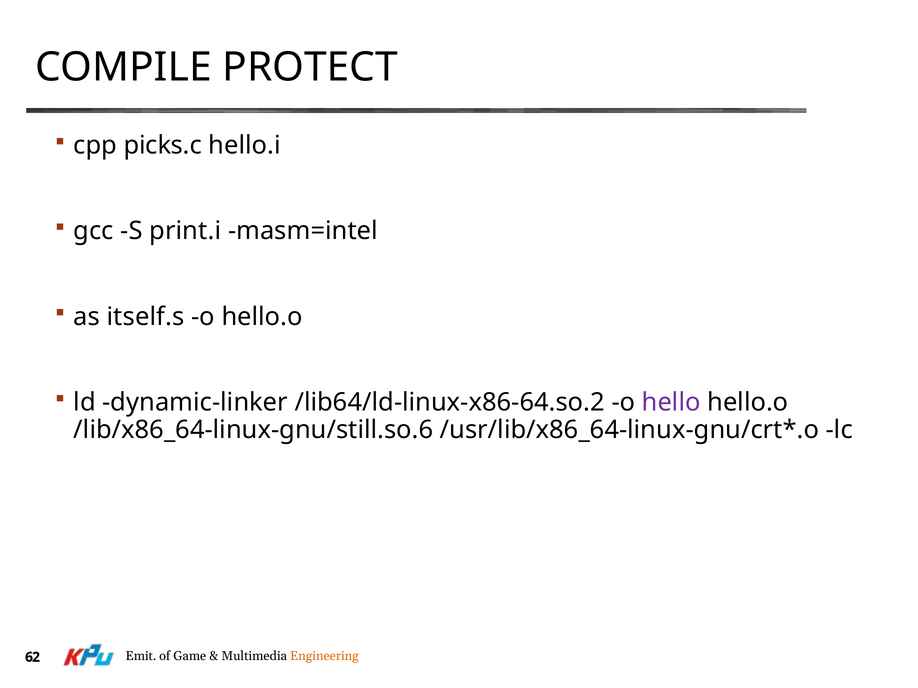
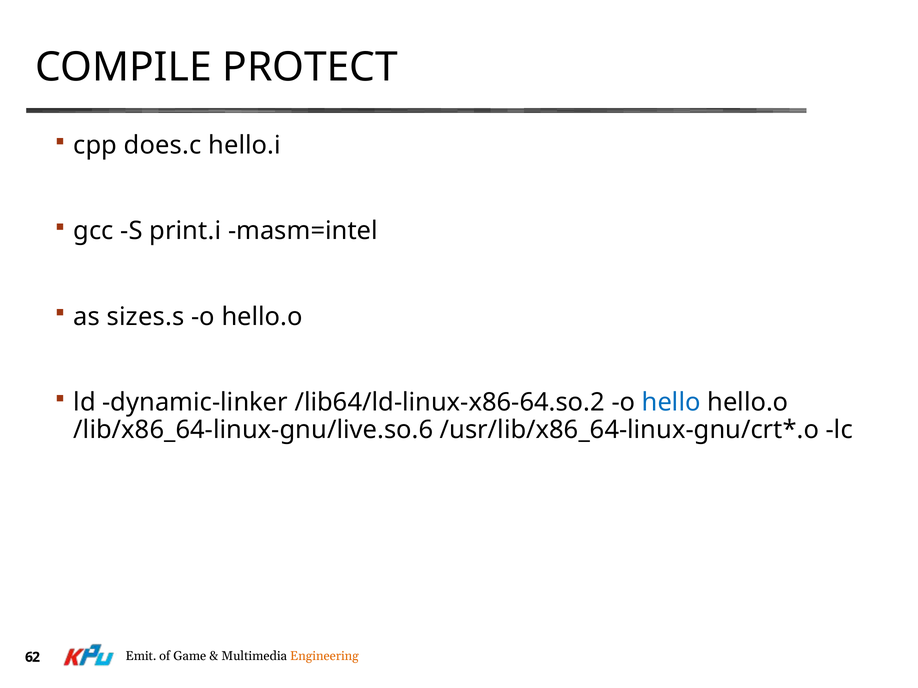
picks.c: picks.c -> does.c (163, 146)
itself.s: itself.s -> sizes.s (145, 317)
hello colour: purple -> blue (671, 403)
/lib/x86_64-linux-gnu/still.so.6: /lib/x86_64-linux-gnu/still.so.6 -> /lib/x86_64-linux-gnu/live.so.6 (253, 430)
